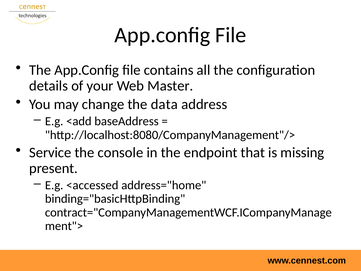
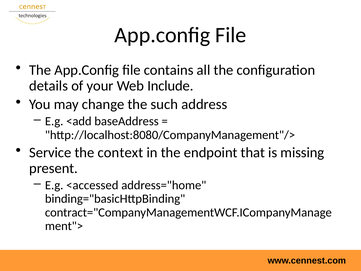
Master: Master -> Include (170, 86)
data: data -> such (164, 104)
console: console -> context (120, 153)
